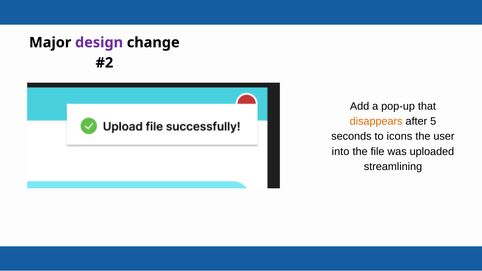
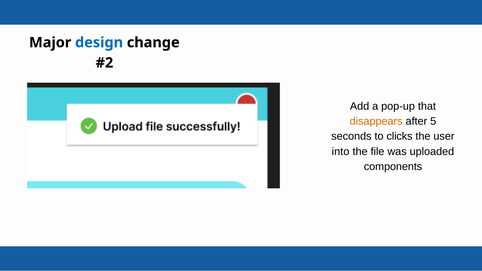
design colour: purple -> blue (99, 43)
icons: icons -> clicks (400, 136)
streamlining: streamlining -> components (393, 167)
